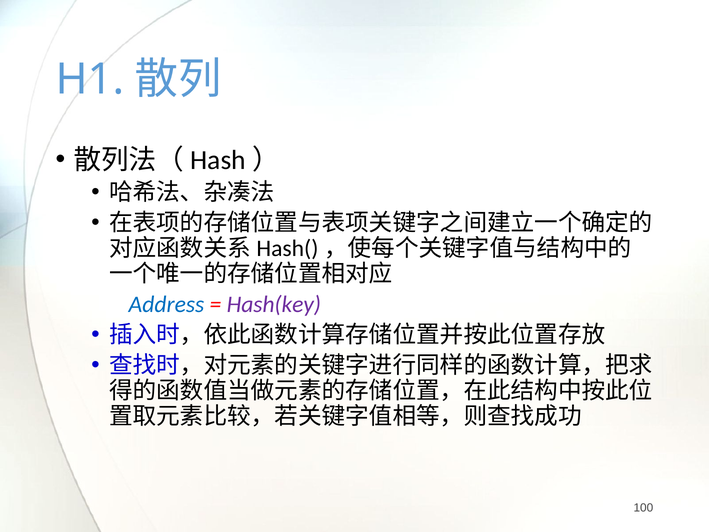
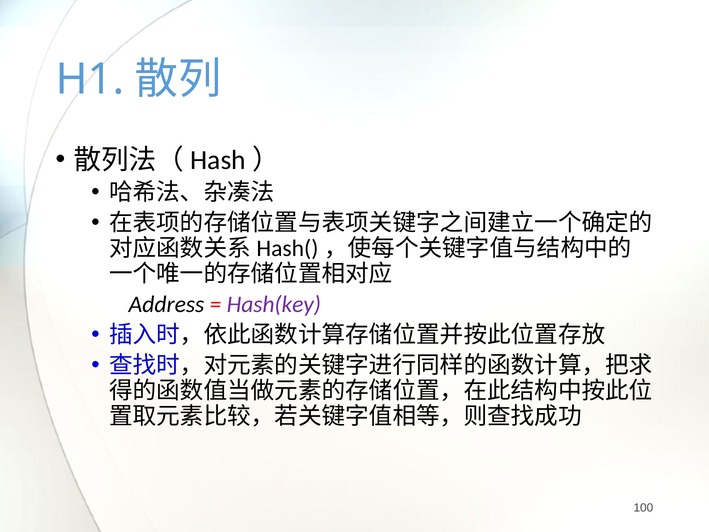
Address colour: blue -> black (166, 304)
